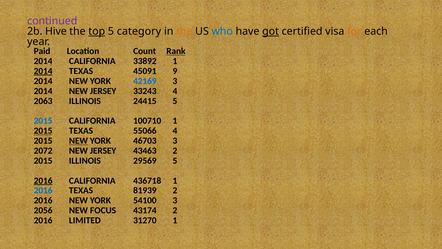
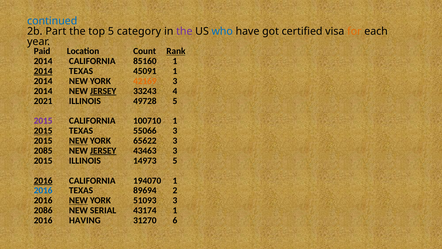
continued colour: purple -> blue (52, 21)
Hive: Hive -> Part (56, 31)
top underline: present -> none (97, 31)
the colour: orange -> purple (184, 31)
got underline: present -> none (271, 31)
33892: 33892 -> 85160 (145, 61)
45091 9: 9 -> 1 (175, 71)
42169 colour: blue -> orange (145, 81)
JERSEY underline: none -> present (103, 91)
2063: 2063 -> 2021 (43, 101)
24415: 24415 -> 49728 (145, 101)
2015 colour: blue -> purple (43, 121)
55066 4: 4 -> 3 (175, 131)
46703: 46703 -> 65622 (145, 141)
2072: 2072 -> 2085 (43, 151)
JERSEY underline: none -> present (103, 151)
43463 2: 2 -> 3 (175, 151)
29569: 29569 -> 14973 (145, 160)
436718: 436718 -> 194070 (147, 180)
81939: 81939 -> 89694 (145, 190)
NEW underline: none -> present (78, 200)
54100: 54100 -> 51093 (145, 200)
2056: 2056 -> 2086 (43, 210)
FOCUS: FOCUS -> SERIAL (103, 210)
43174 2: 2 -> 1 (175, 210)
LIMITED: LIMITED -> HAVING (85, 220)
31270 1: 1 -> 6 (175, 220)
